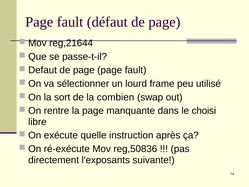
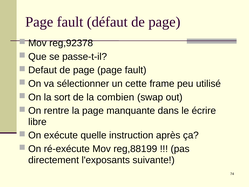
reg,21644: reg,21644 -> reg,92378 (71, 43)
lourd: lourd -> cette (136, 84)
choisi: choisi -> écrire (204, 111)
reg,50836: reg,50836 -> reg,88199 (135, 149)
